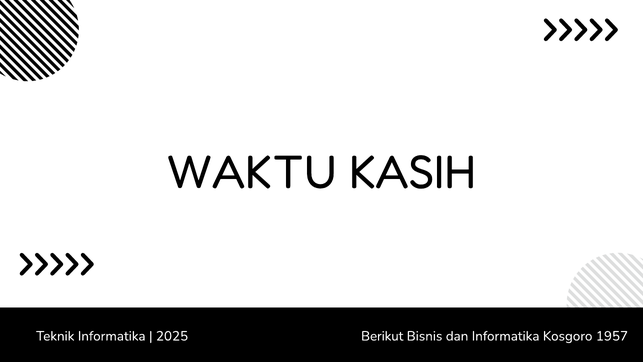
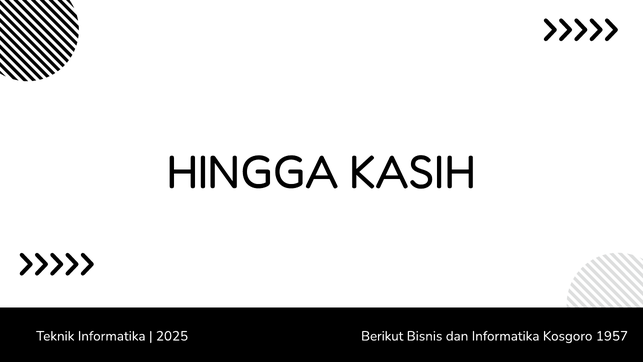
WAKTU: WAKTU -> HINGGA (252, 172)
